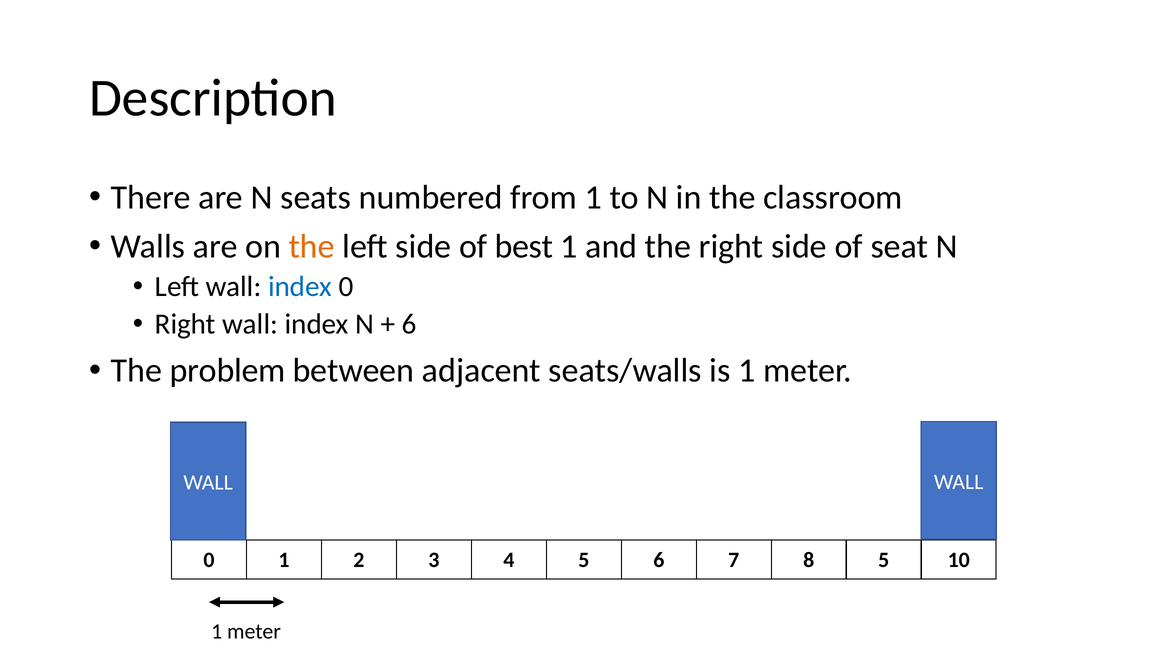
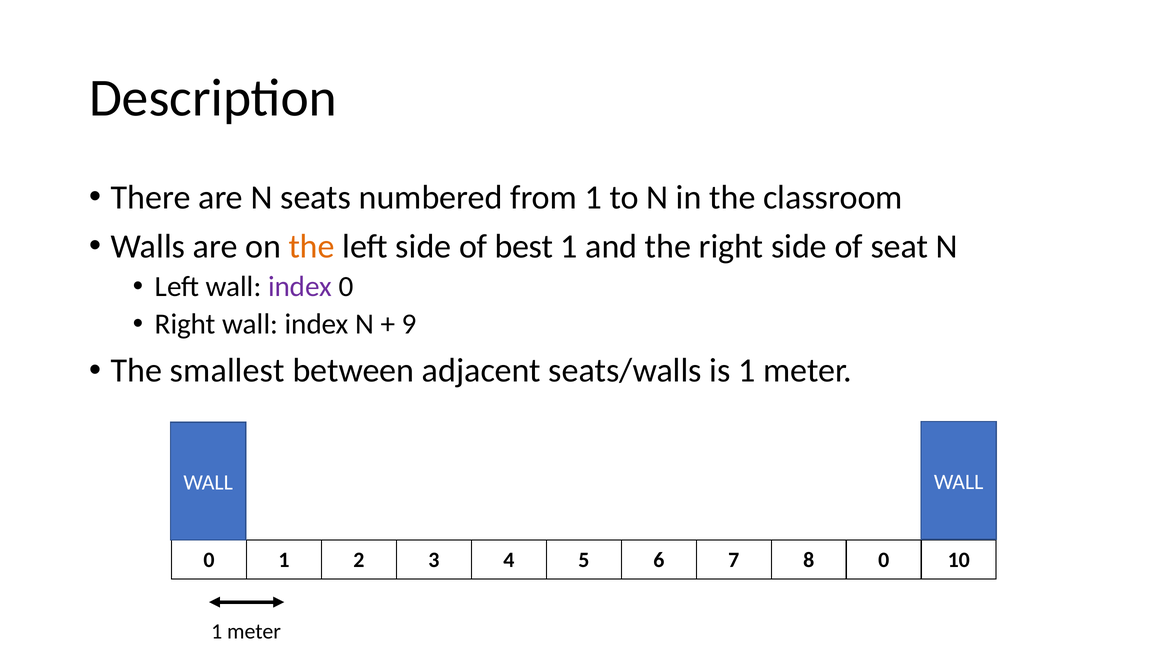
index colour: blue -> purple (300, 287)
6: 6 -> 9 (409, 324)
problem: problem -> smallest (227, 371)
8 5: 5 -> 0 (884, 560)
